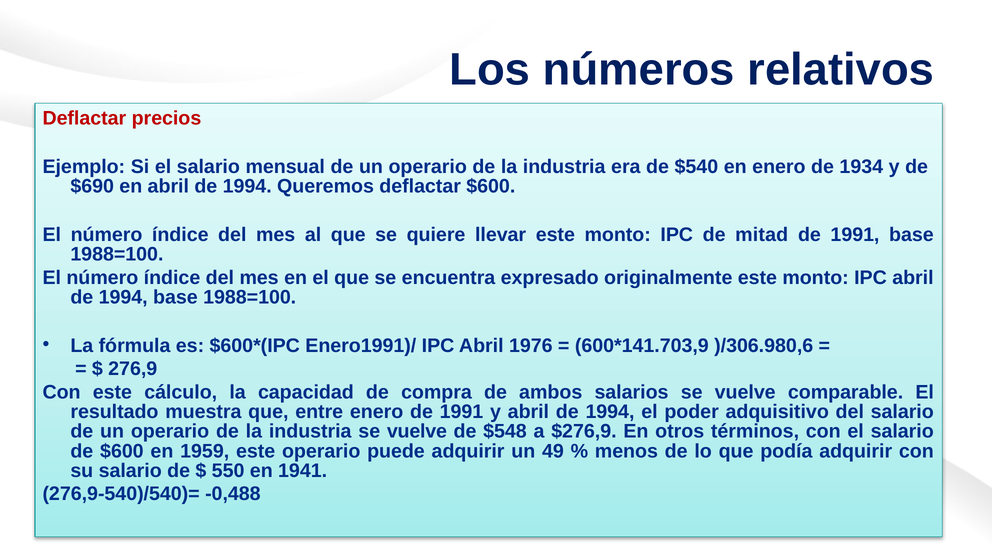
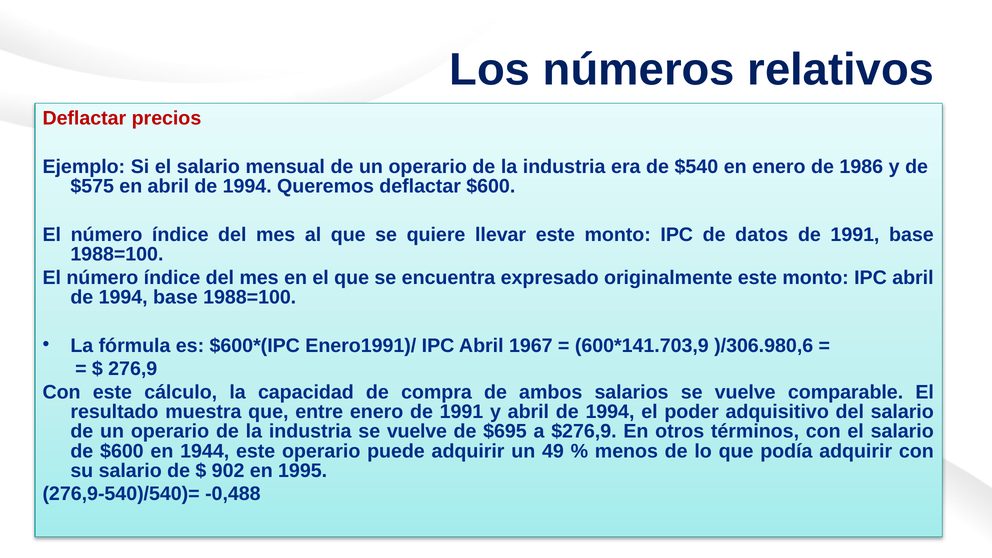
1934: 1934 -> 1986 (861, 167)
$690: $690 -> $575 (92, 186)
mitad: mitad -> datos (762, 235)
1976: 1976 -> 1967 (531, 346)
$548: $548 -> $695 (505, 431)
1959: 1959 -> 1944 (205, 451)
550: 550 -> 902 (228, 471)
1941: 1941 -> 1995 (303, 471)
